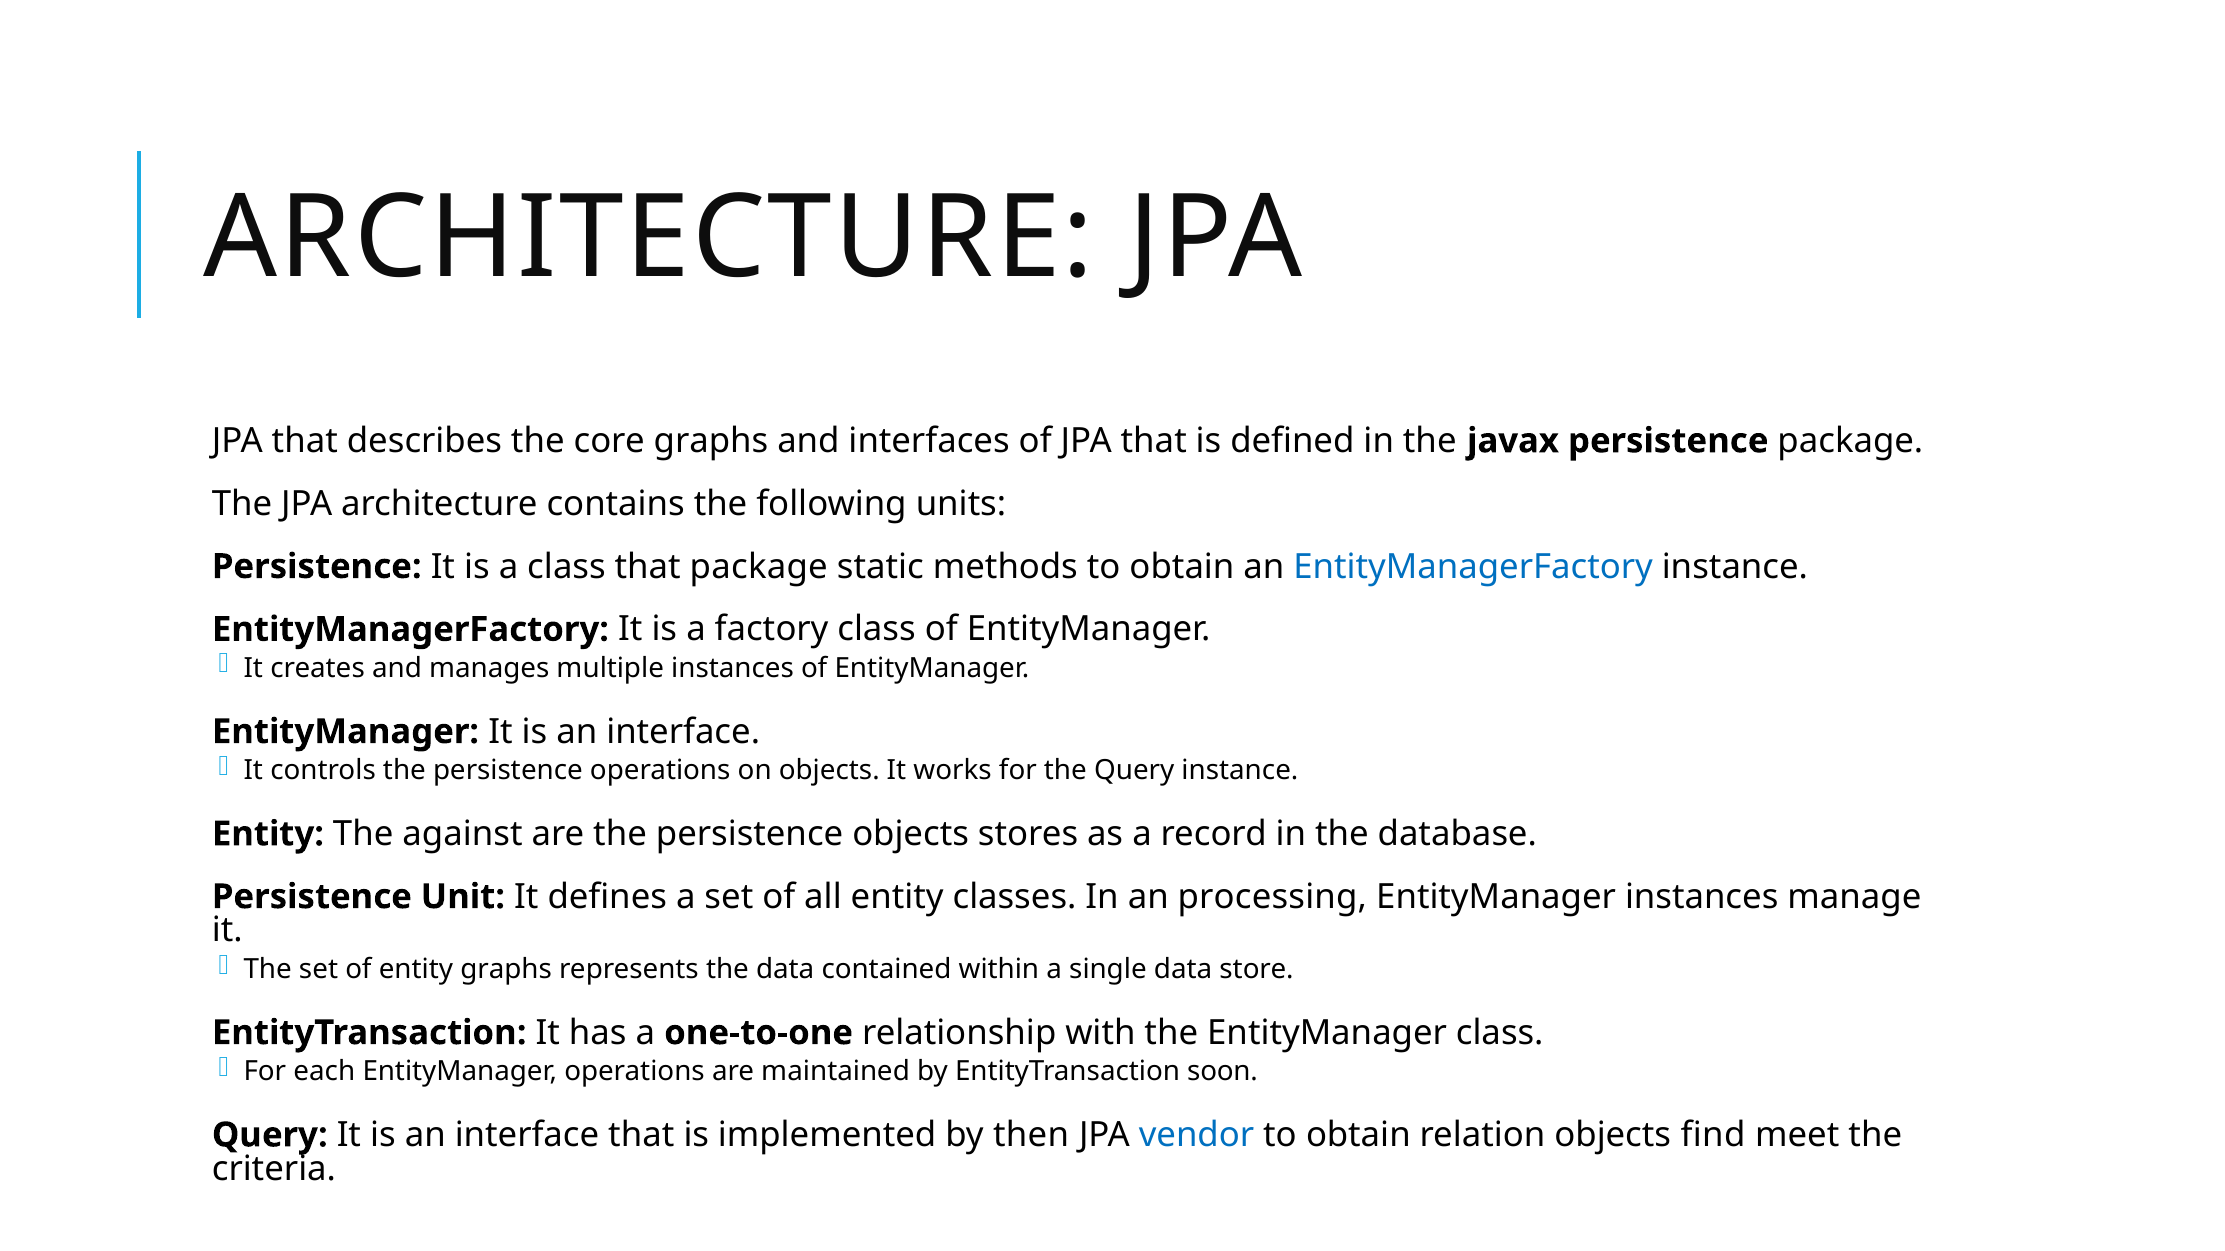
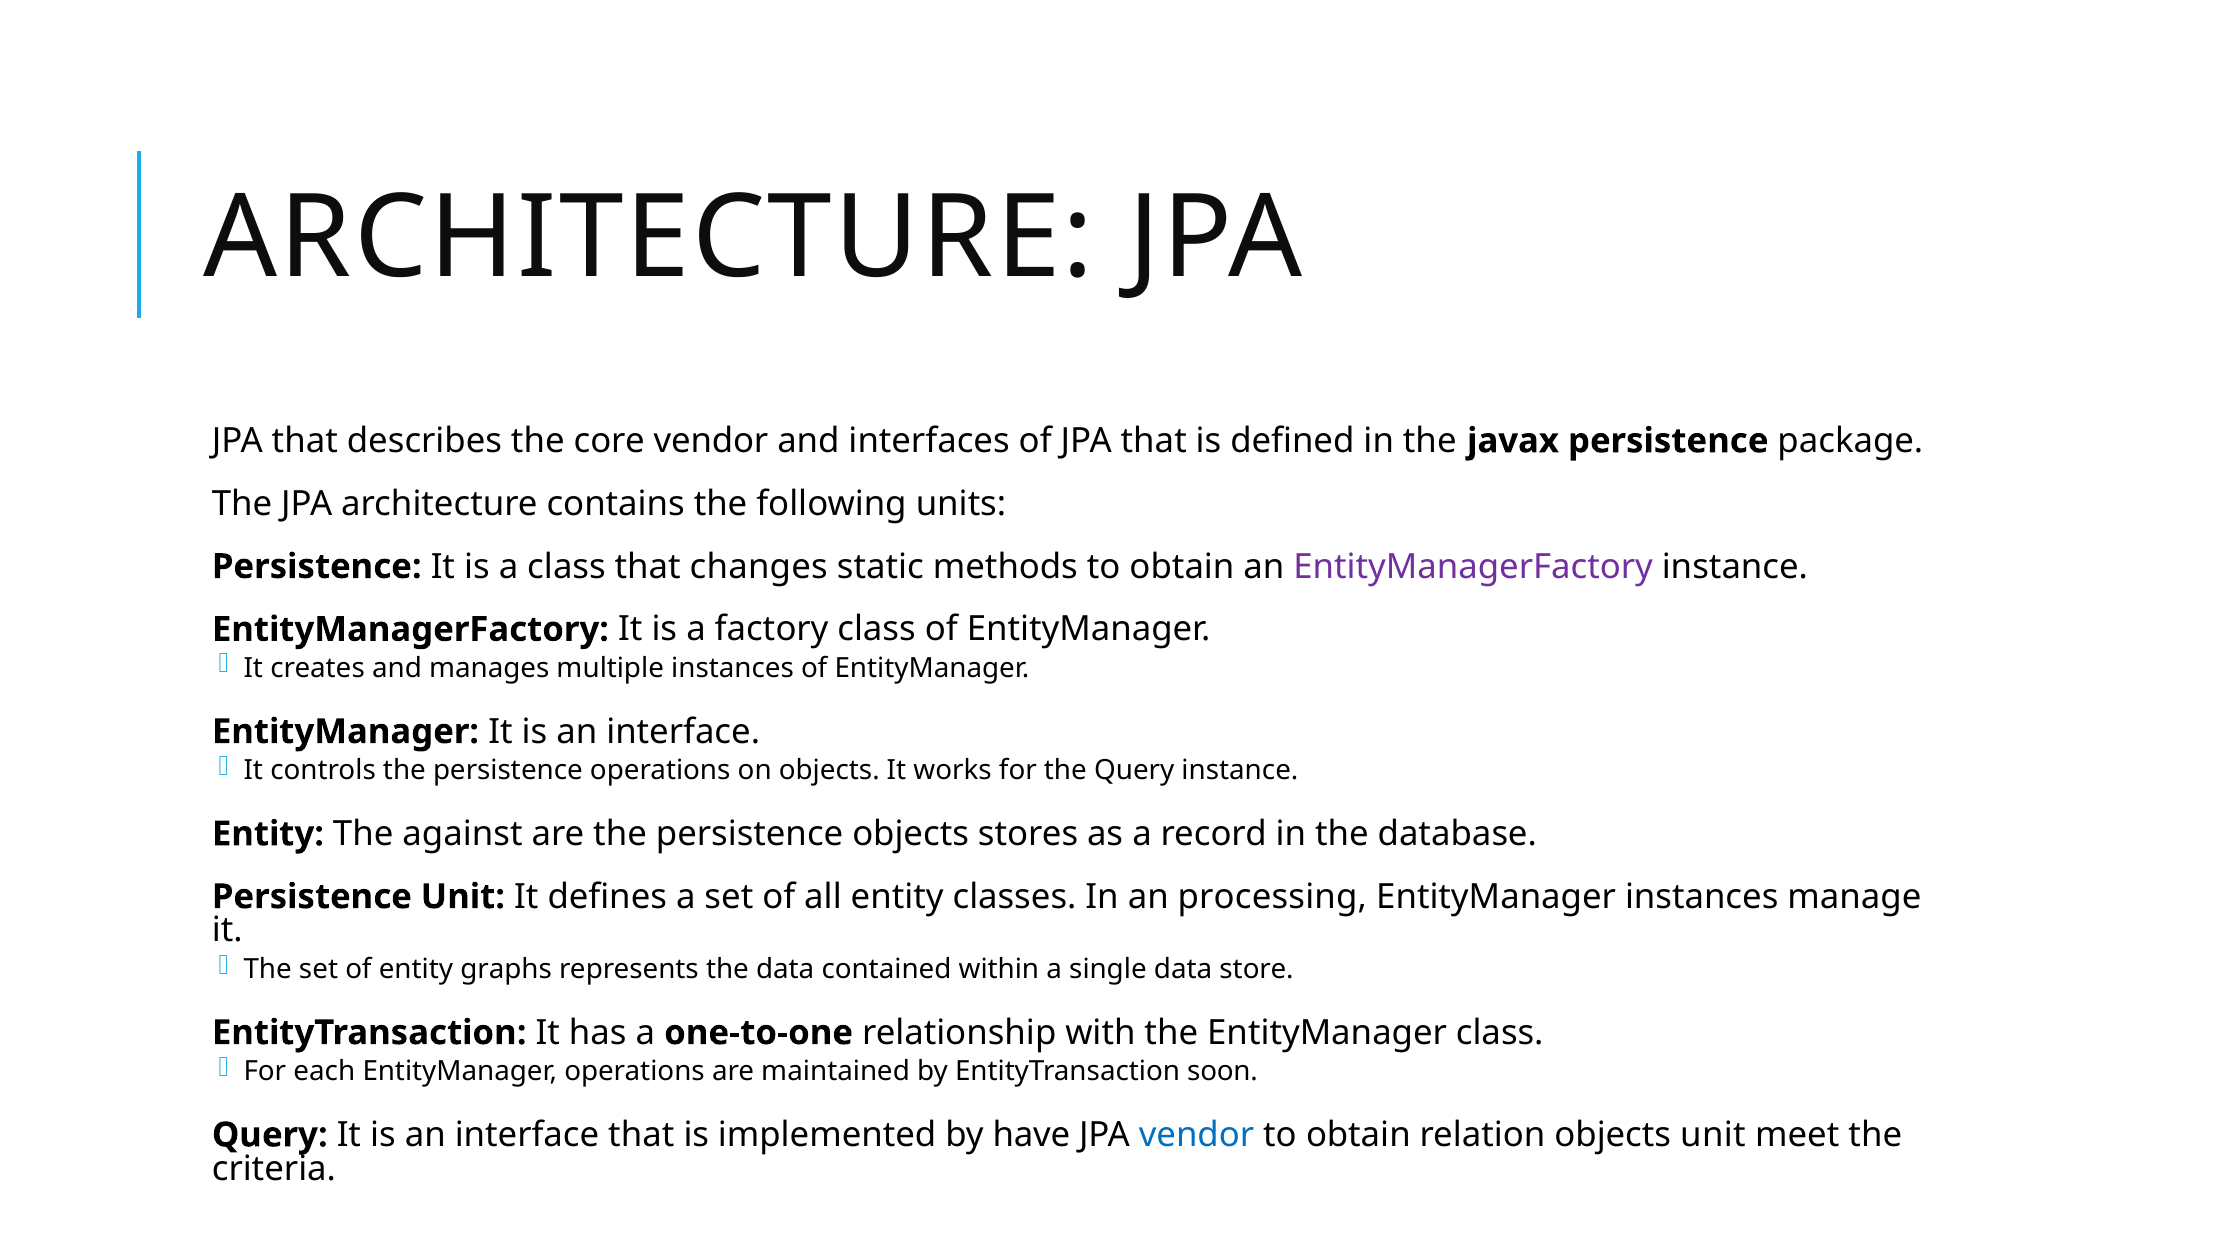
core graphs: graphs -> vendor (711, 441)
that package: package -> changes (759, 567)
EntityManagerFactory colour: blue -> purple (1473, 567)
then: then -> have (1031, 1135)
objects find: find -> unit (1713, 1135)
